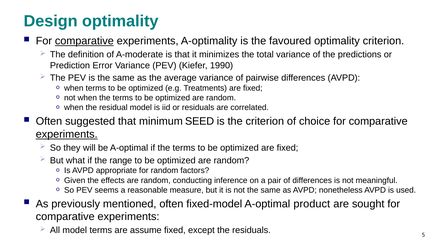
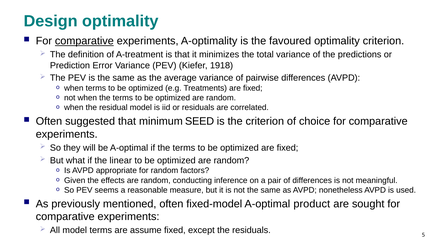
A-moderate: A-moderate -> A-treatment (140, 55)
1990: 1990 -> 1918 (222, 65)
experiments underline: present -> none (67, 134)
range: range -> linear (121, 160)
